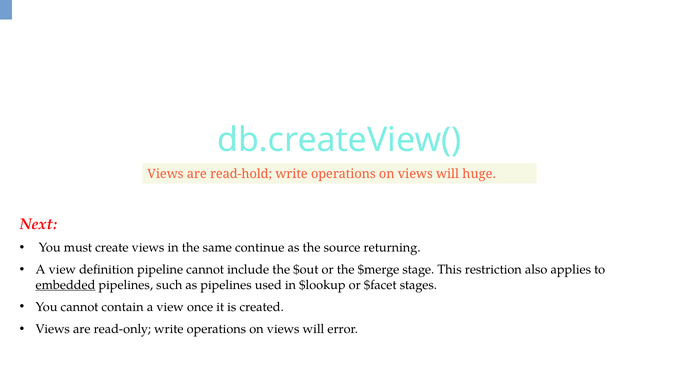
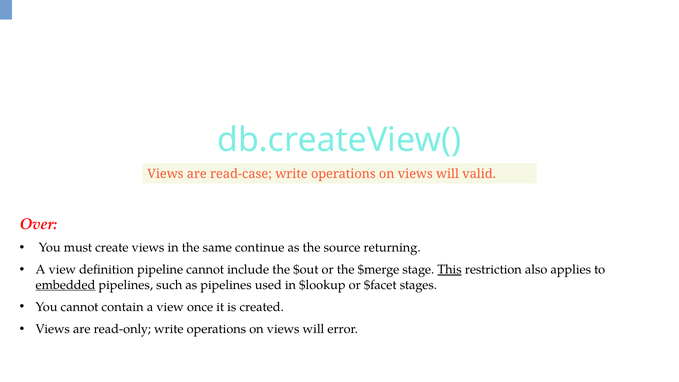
read-hold: read-hold -> read-case (241, 174)
huge: huge -> valid (479, 174)
Next: Next -> Over (38, 224)
This underline: none -> present (450, 270)
